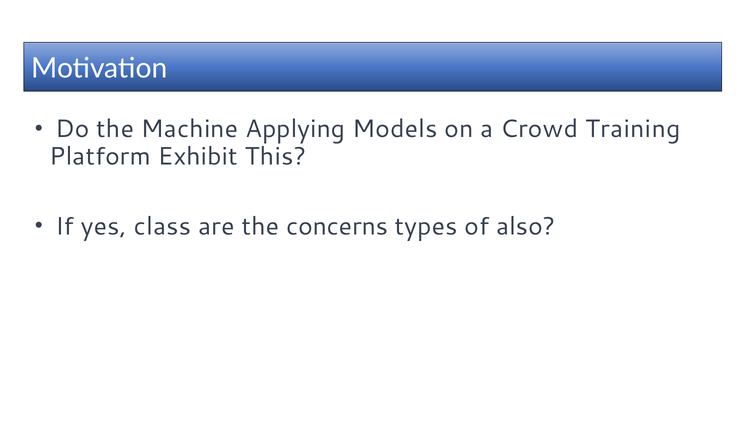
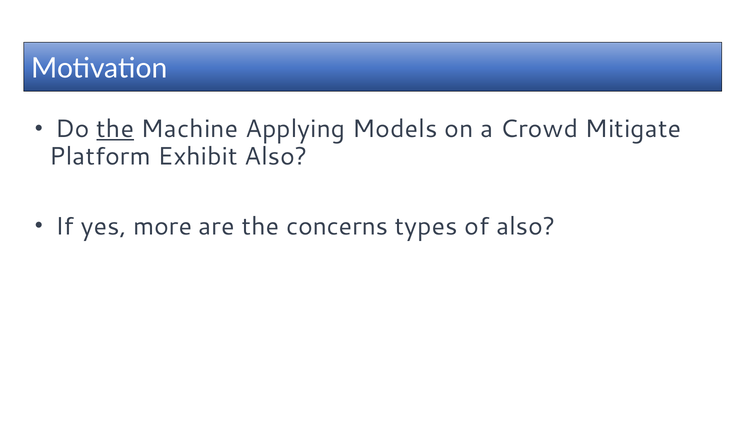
the underline: none -> present (115, 129)
Training: Training -> Mitigate (633, 129)
Exhibit This: This -> Also (276, 156)
class: class -> more (163, 226)
